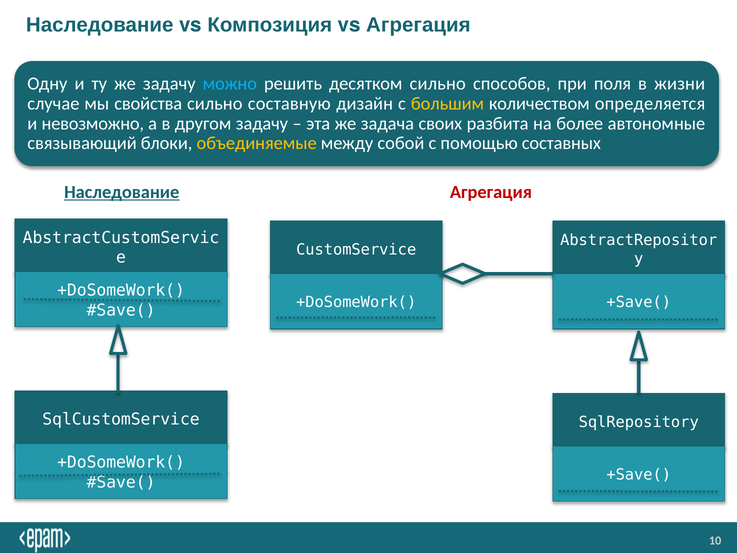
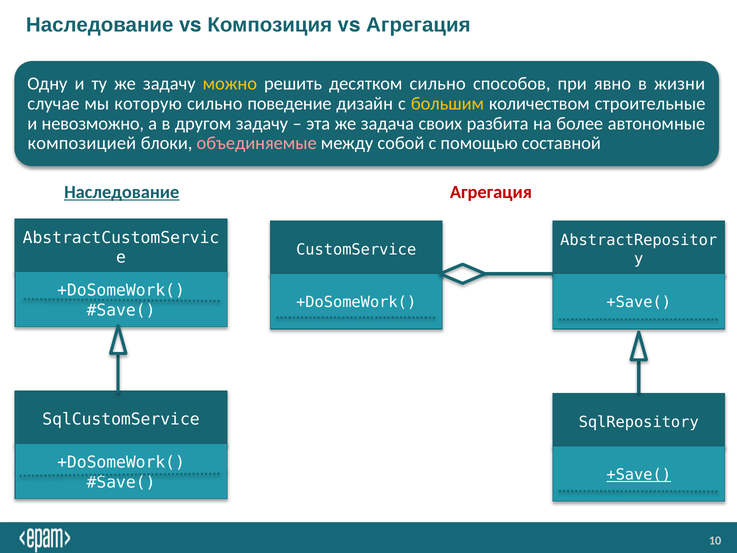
можно colour: light blue -> yellow (230, 84)
поля: поля -> явно (612, 84)
свойства: свойства -> которую (148, 104)
составную: составную -> поведение (289, 104)
определяется: определяется -> строительные (650, 104)
связывающий: связывающий -> композицией (82, 143)
объединяемые colour: yellow -> pink (257, 143)
составных: составных -> составной (561, 143)
+Save( underline: none -> present (639, 475)
